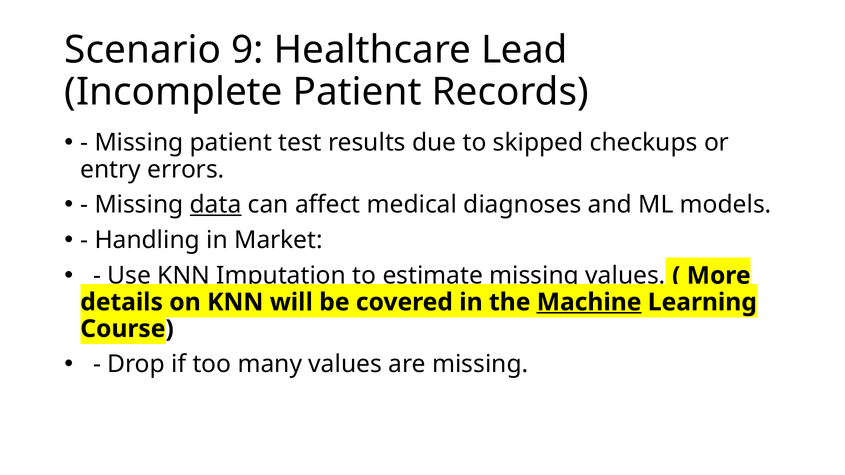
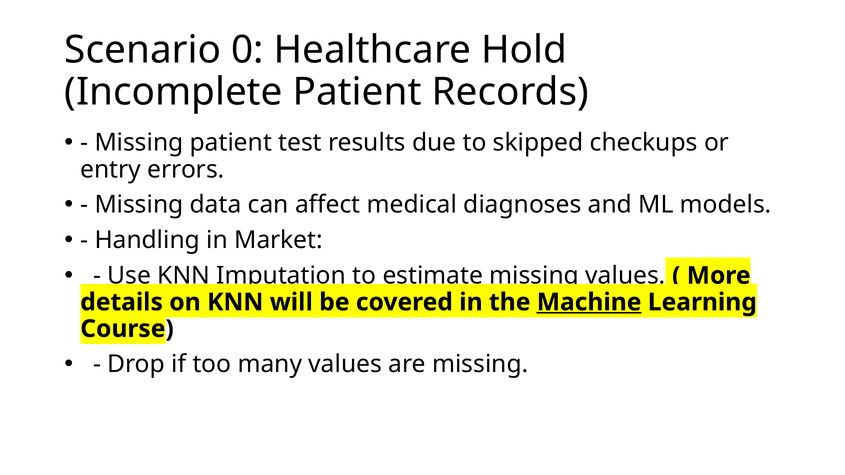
9: 9 -> 0 (247, 50)
Lead: Lead -> Hold (524, 50)
data underline: present -> none (216, 205)
